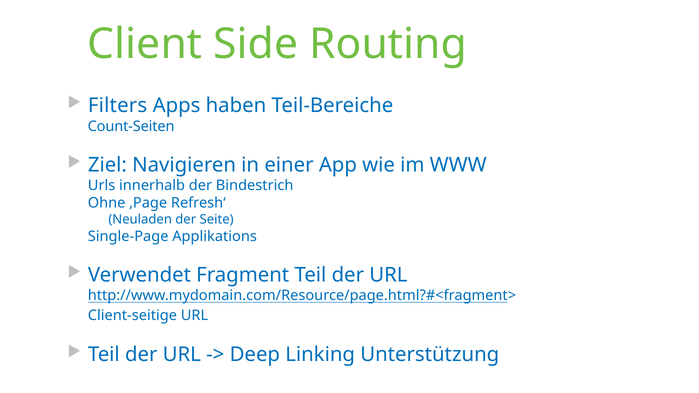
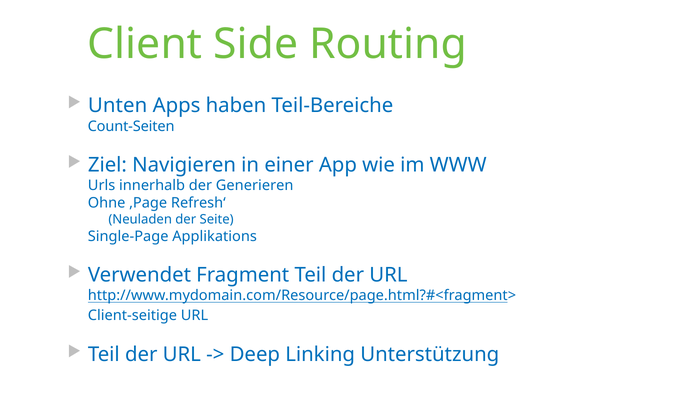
Filters: Filters -> Unten (118, 106)
Bindestrich: Bindestrich -> Generieren (255, 186)
